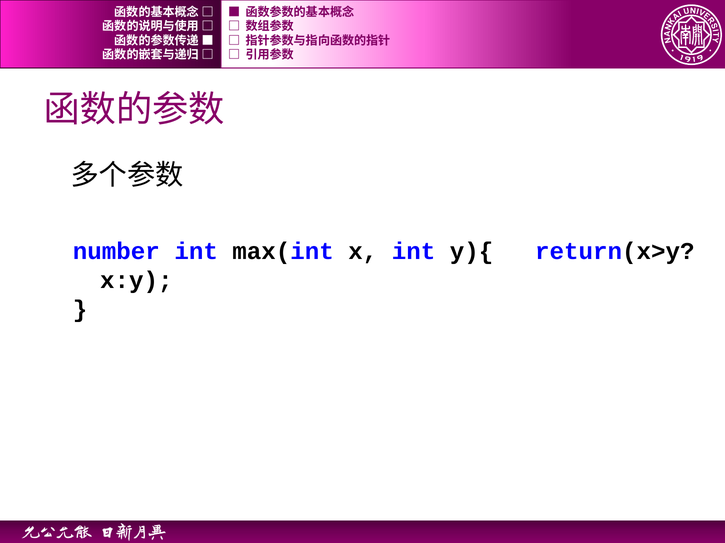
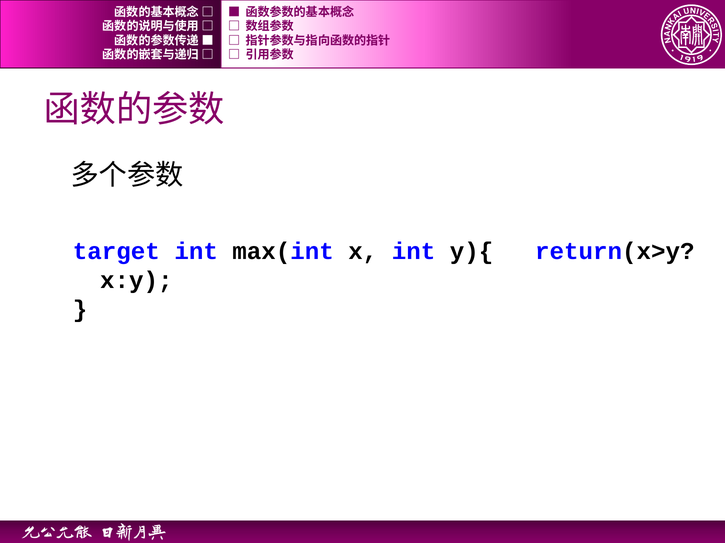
number: number -> target (116, 252)
